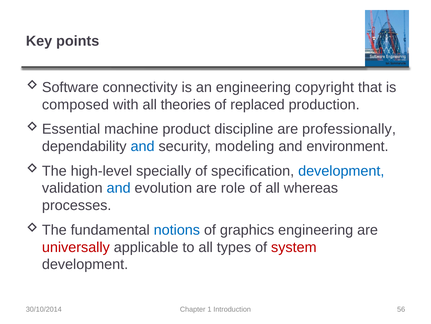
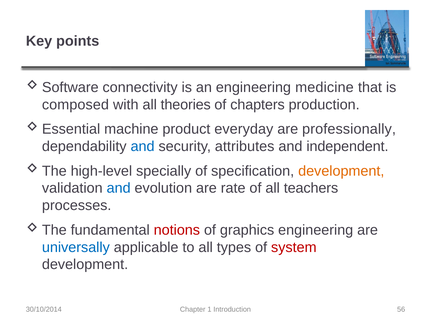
copyright: copyright -> medicine (324, 87)
replaced: replaced -> chapters (258, 104)
discipline: discipline -> everyday (244, 129)
modeling: modeling -> attributes (245, 146)
environment: environment -> independent (347, 146)
development colour: blue -> orange (341, 171)
role: role -> rate (233, 188)
whereas: whereas -> teachers (311, 188)
notions colour: blue -> red (177, 229)
universally colour: red -> blue (76, 247)
